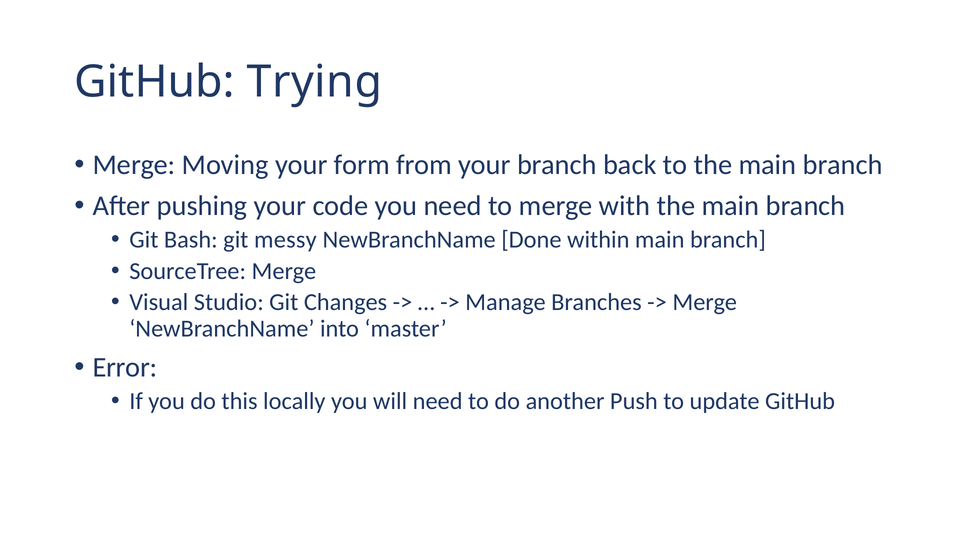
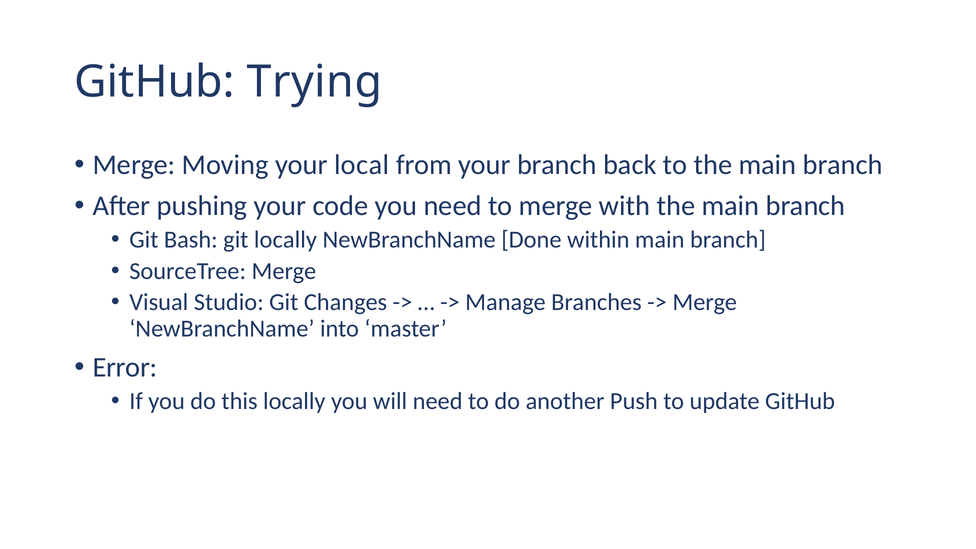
form: form -> local (362, 165)
git messy: messy -> locally (285, 240)
